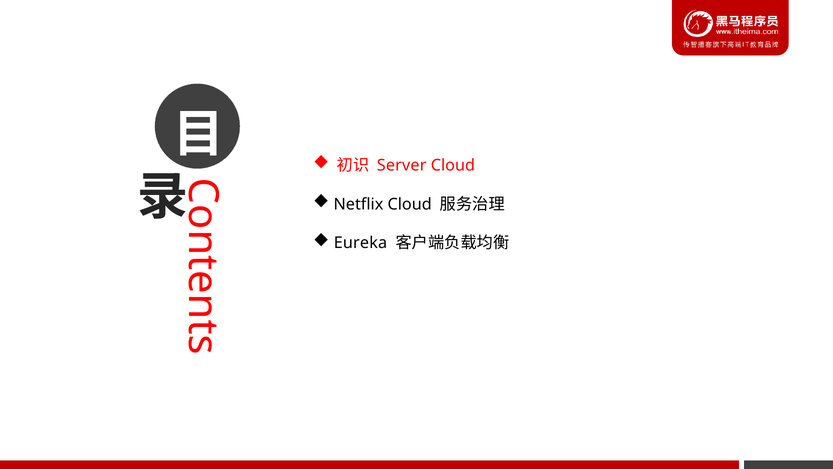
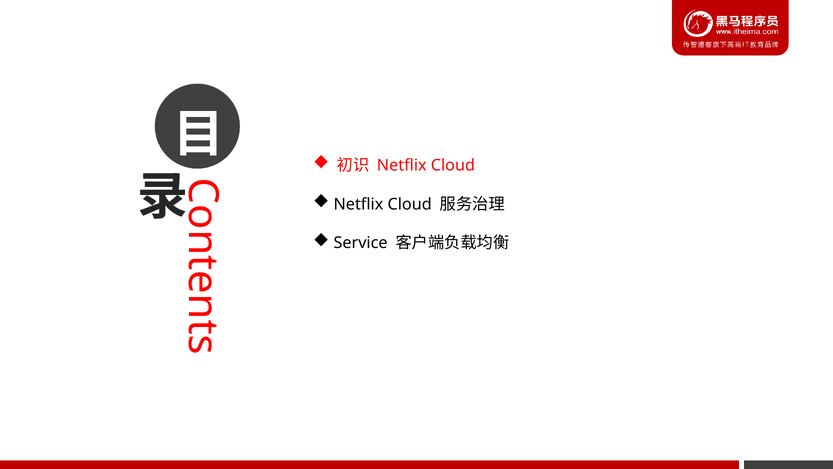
Server: Server -> Netflix (402, 165)
Eureka: Eureka -> Service (361, 243)
